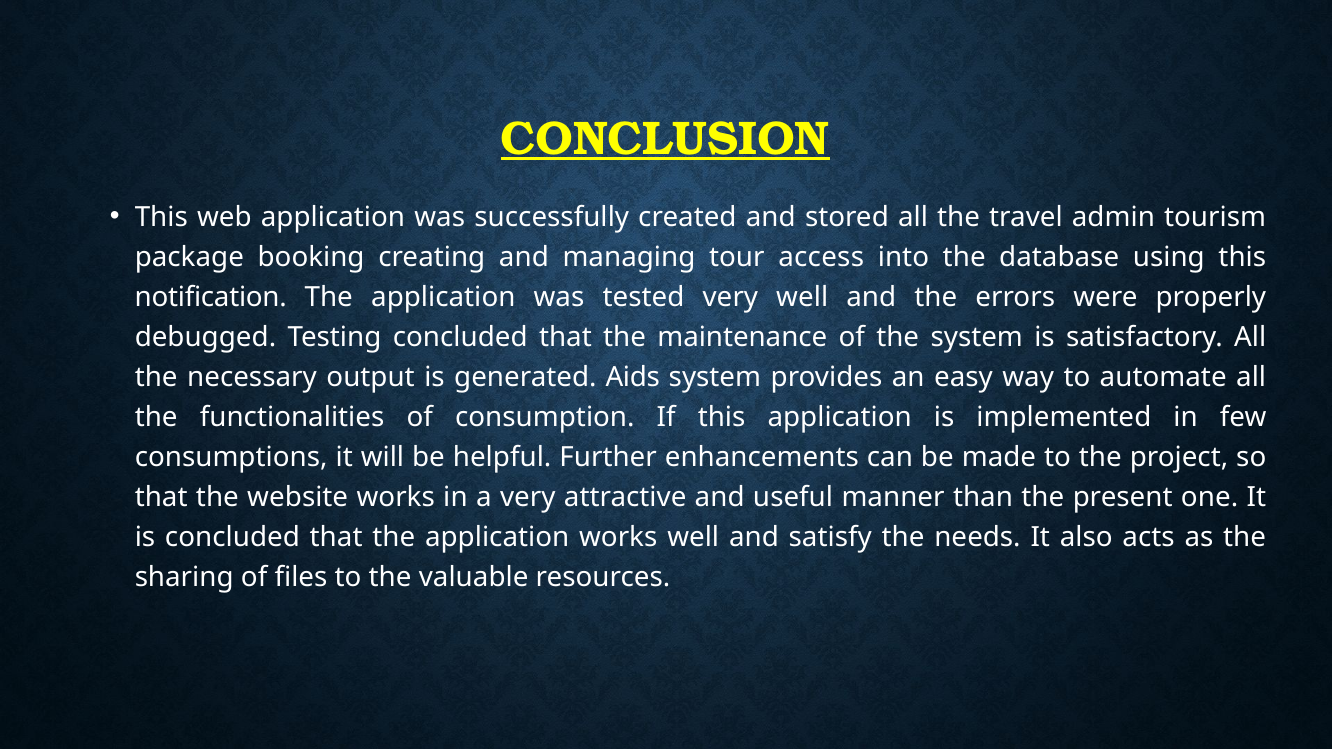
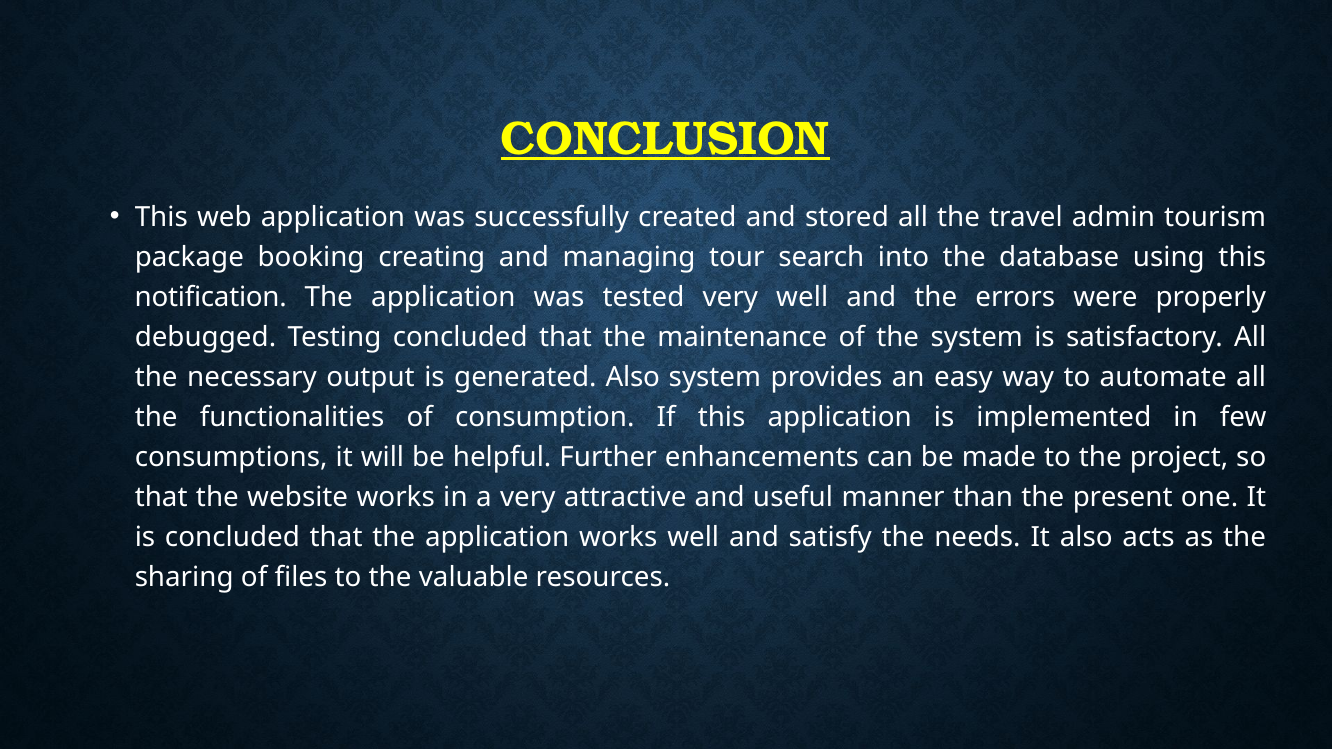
access: access -> search (821, 257)
generated Aids: Aids -> Also (633, 377)
